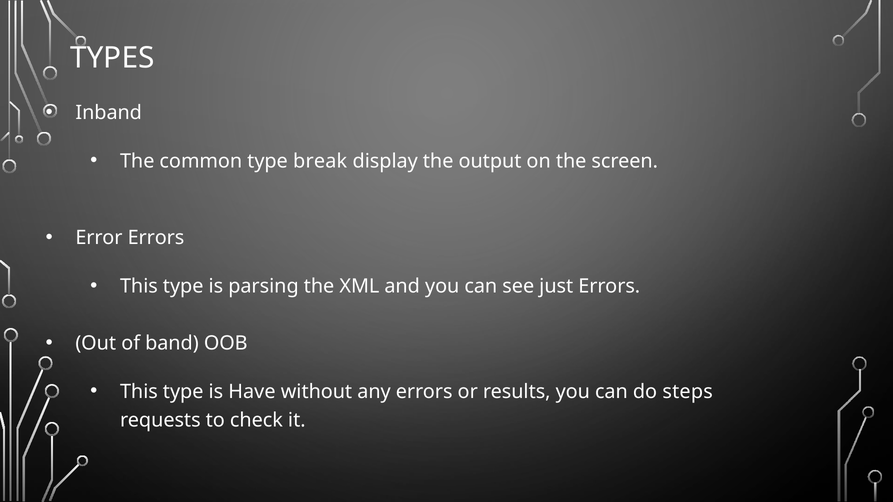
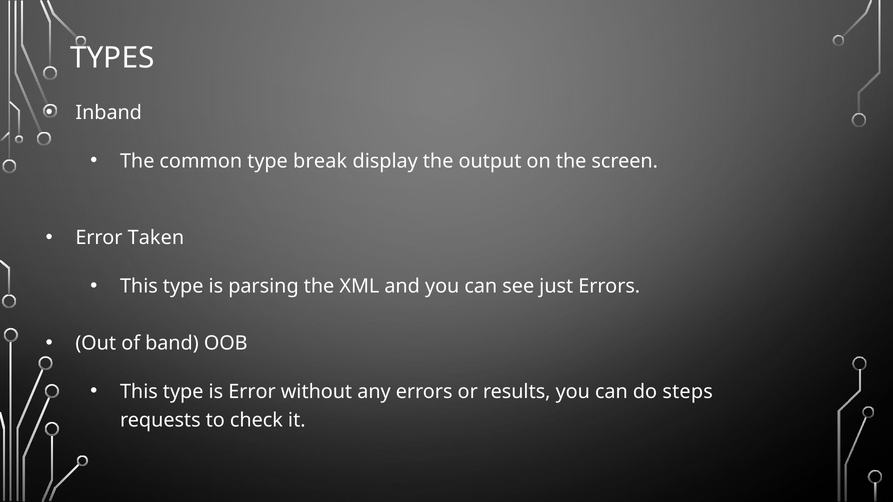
Error Errors: Errors -> Taken (156, 238)
is Have: Have -> Error (252, 392)
